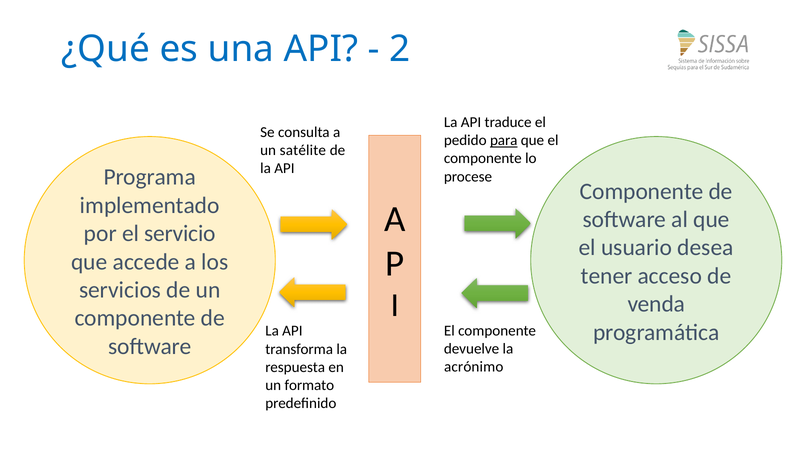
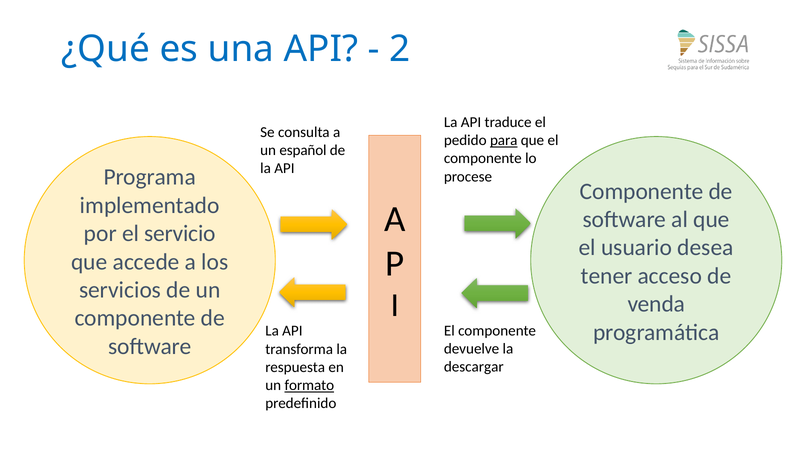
satélite: satélite -> español (303, 150)
acrónimo: acrónimo -> descargar (474, 367)
formato underline: none -> present (309, 386)
